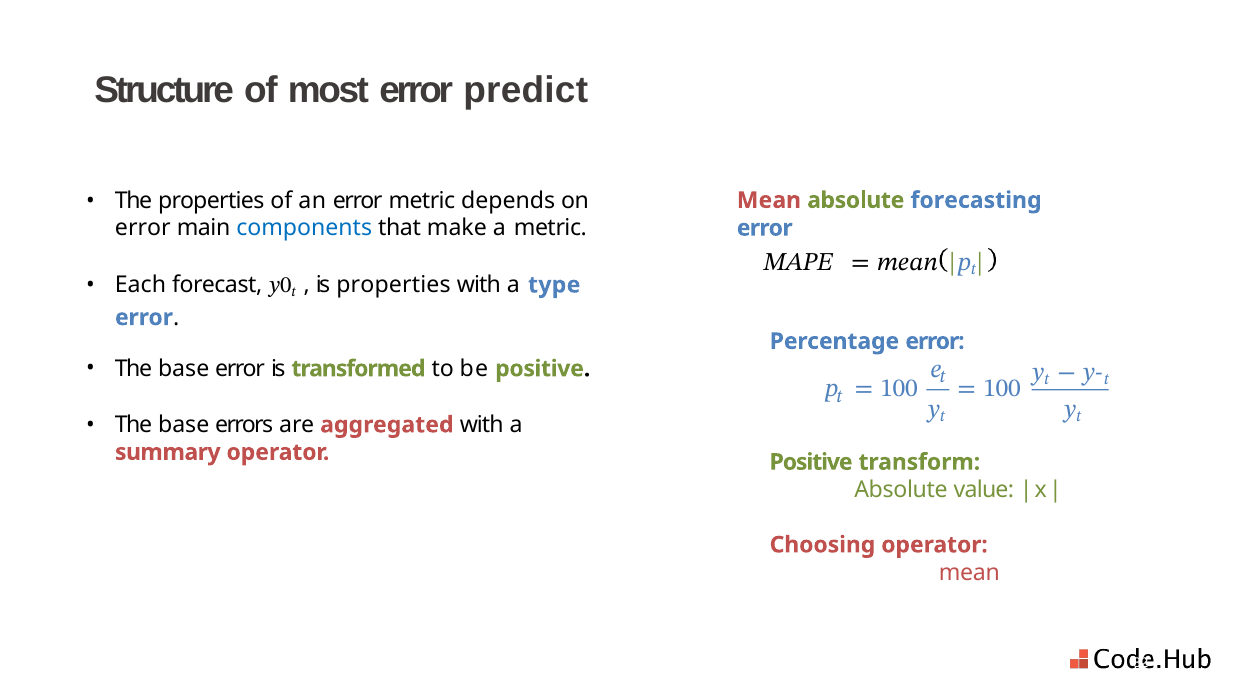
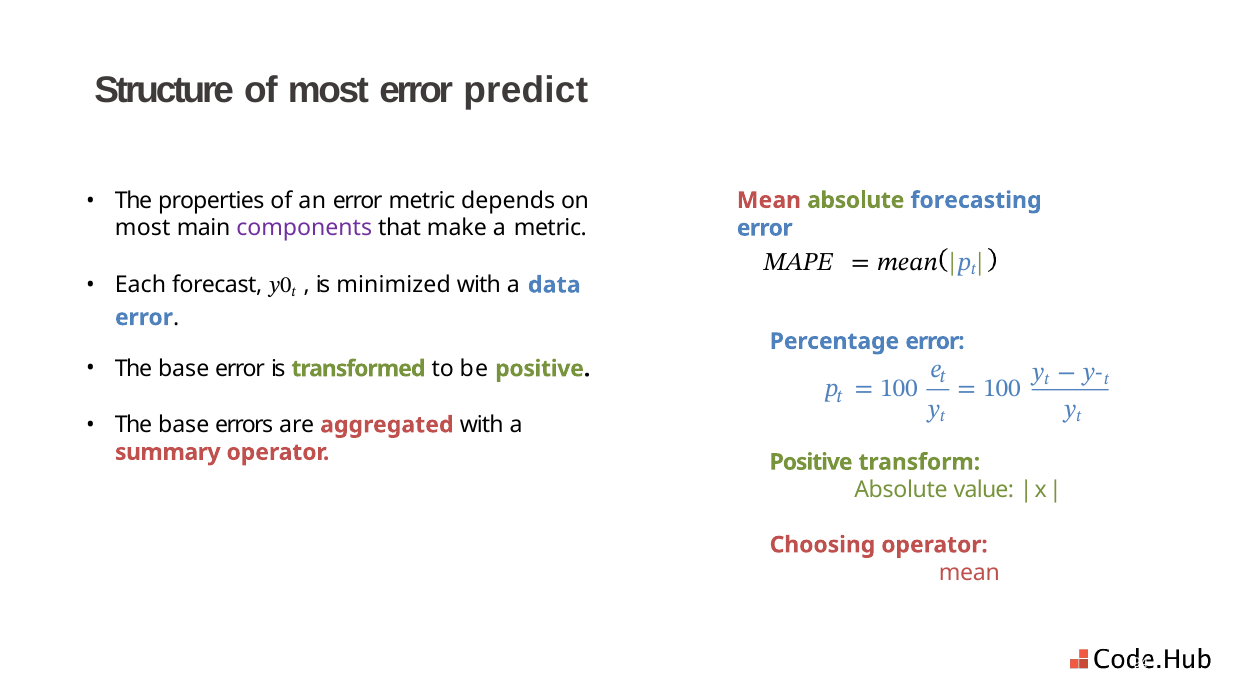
error: error -> most (143, 228)
components colour: blue -> purple (304, 228)
is properties: properties -> minimized (394, 285)
type: type -> data (554, 285)
32: 32 -> 94 (1141, 663)
